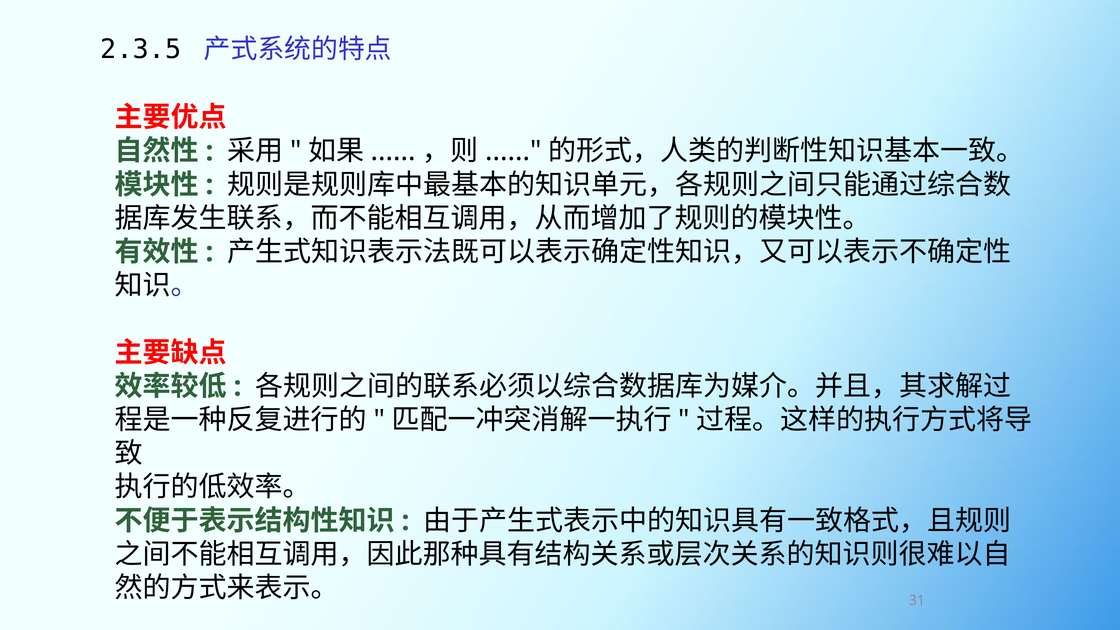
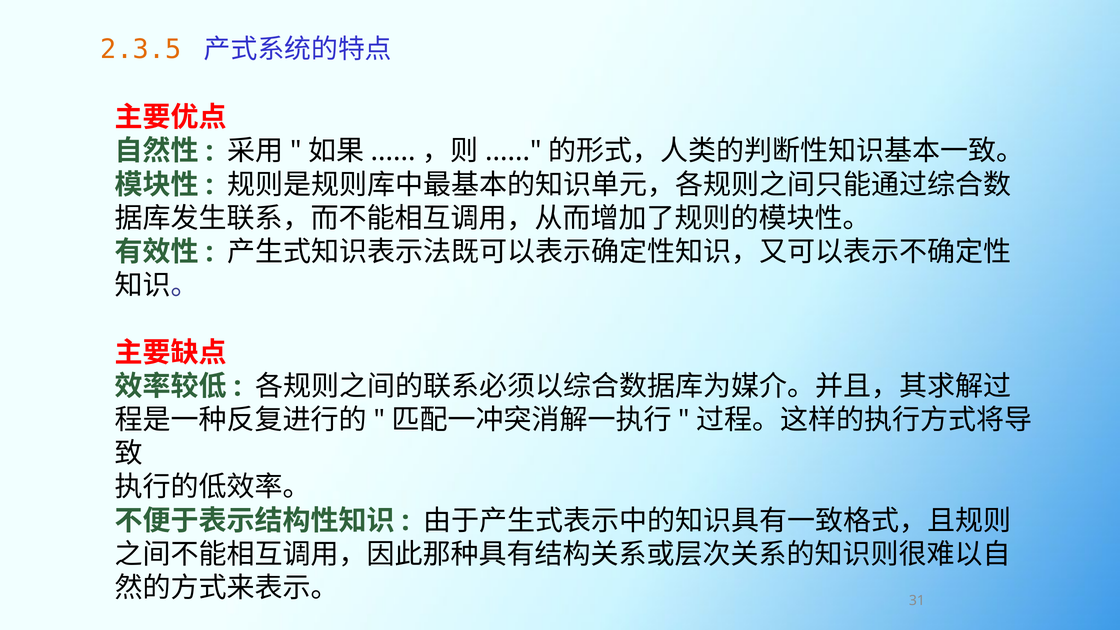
2.3.5 colour: black -> orange (141, 49)
